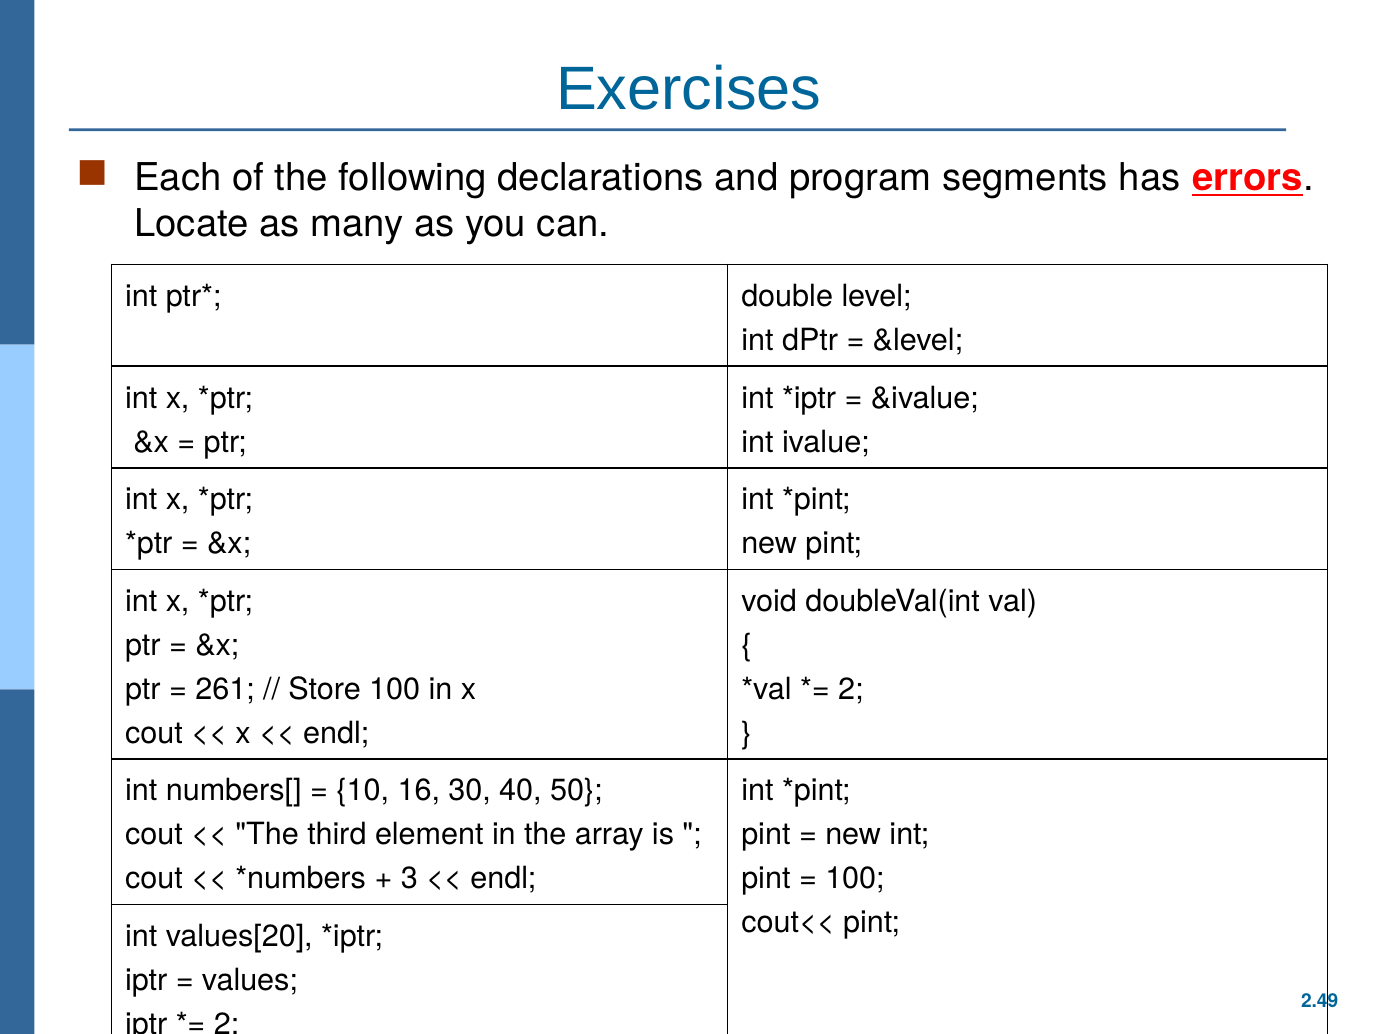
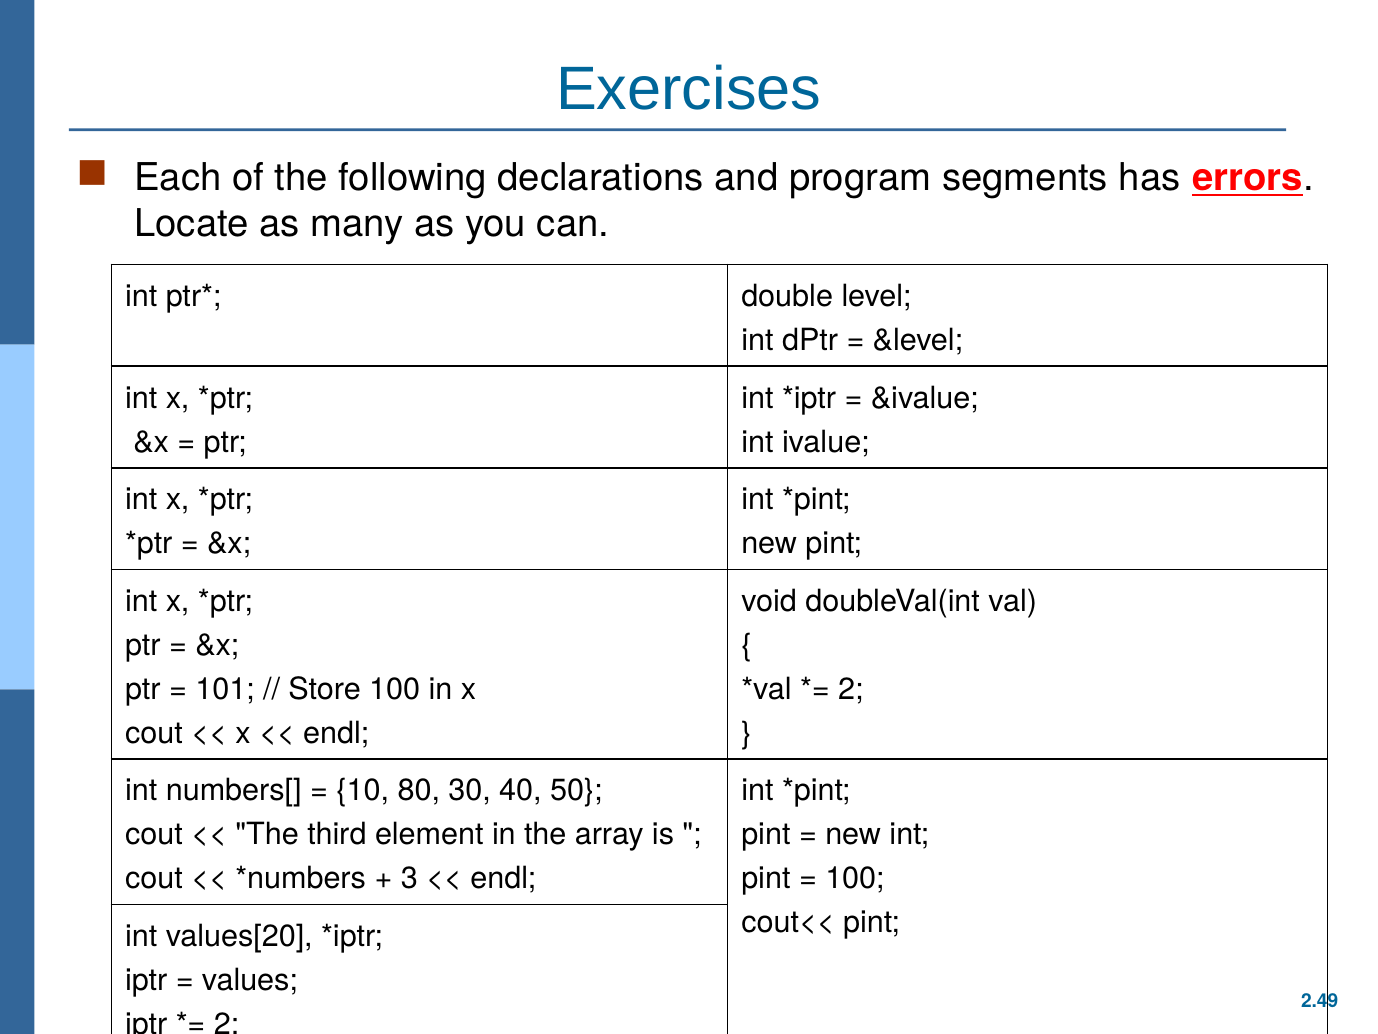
261: 261 -> 101 (225, 689)
16: 16 -> 80 (419, 790)
